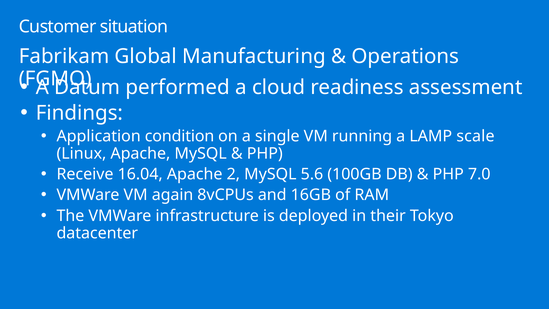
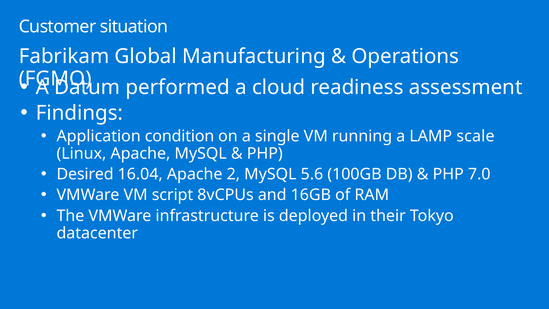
Receive: Receive -> Desired (85, 174)
again: again -> script (173, 195)
